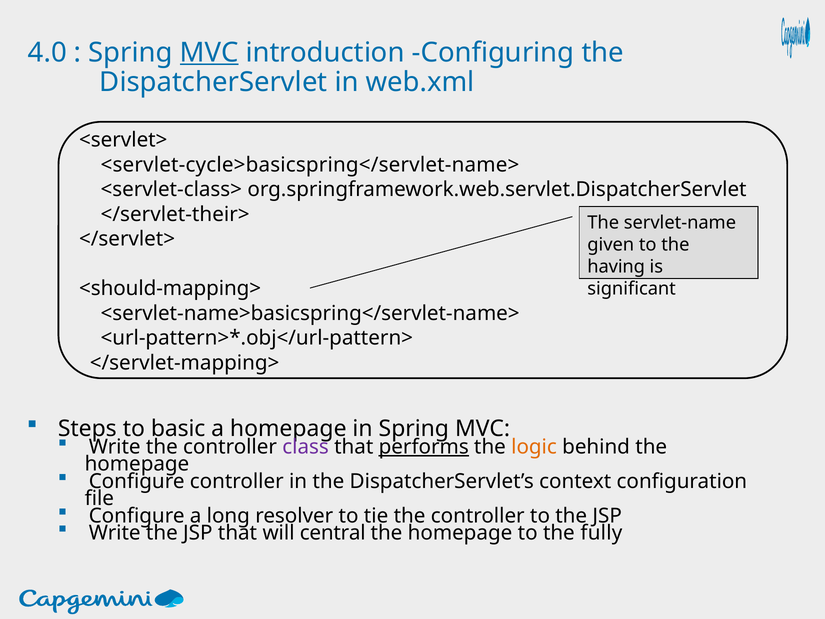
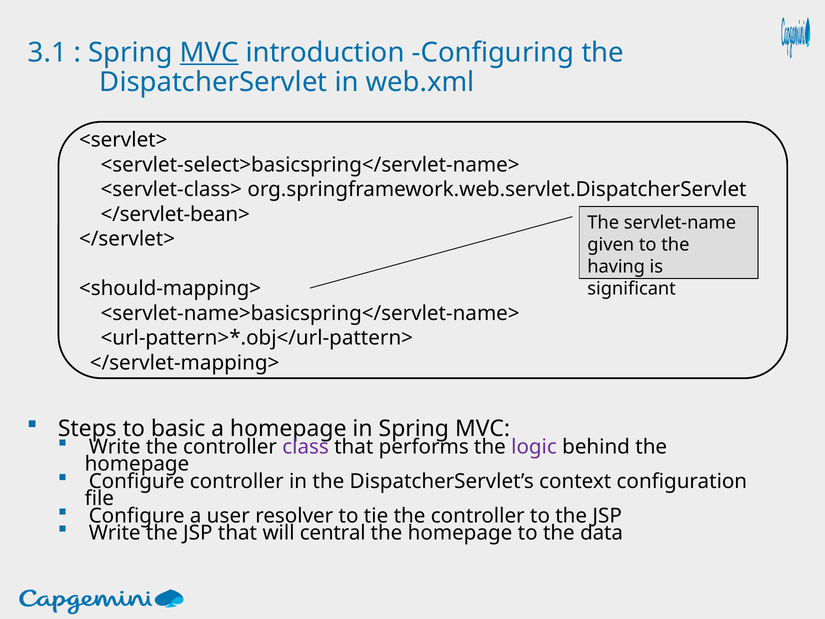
4.0: 4.0 -> 3.1 (47, 52)
<servlet-cycle>basicspring</servlet-name>: <servlet-cycle>basicspring</servlet-name> -> <servlet-select>basicspring</servlet-name> (310, 165)
</servlet-their>: </servlet-their> -> </servlet-bean> (175, 214)
performs underline: present -> none (424, 447)
logic colour: orange -> purple (534, 447)
long: long -> user (228, 516)
fully: fully -> data (602, 533)
